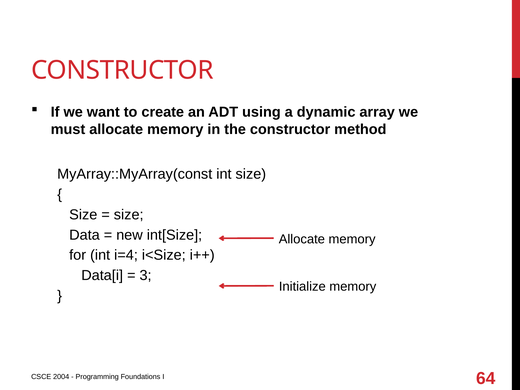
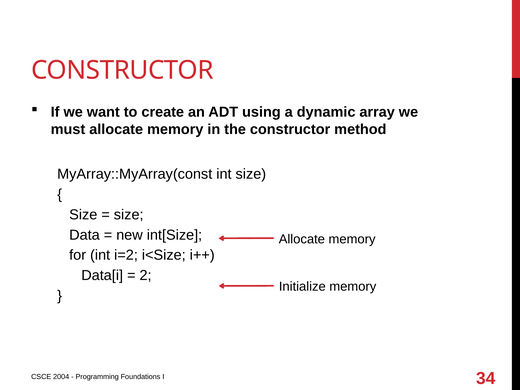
i=4: i=4 -> i=2 (126, 255)
3: 3 -> 2 (146, 275)
64: 64 -> 34 (486, 379)
